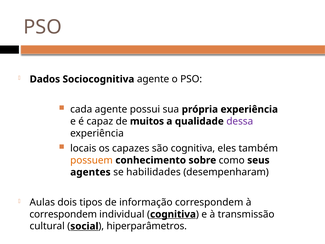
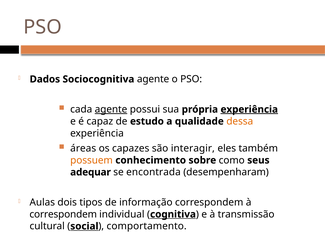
agente underline: none -> present (111, 109)
experiência underline: none -> present (249, 109)
muitos: muitos -> estudo (147, 121)
dessa colour: purple -> orange (240, 121)
locais: locais -> áreas (83, 148)
são cognitiva: cognitiva -> interagir (193, 148)
agentes: agentes -> adequar (91, 172)
habilidades: habilidades -> encontrada (153, 172)
hiperparâmetros: hiperparâmetros -> comportamento (147, 226)
